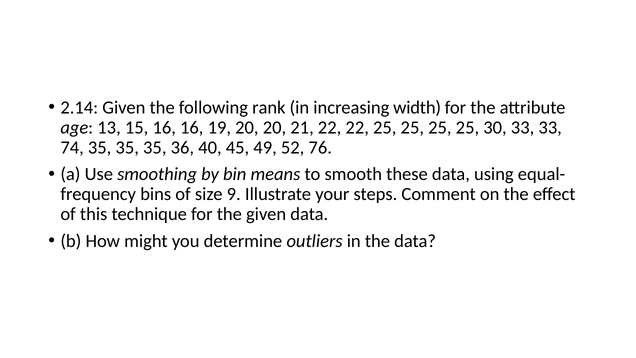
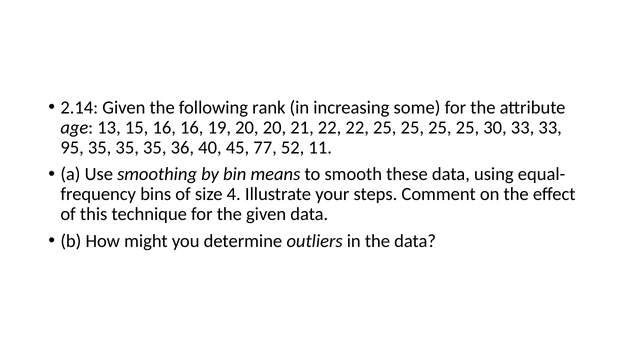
width: width -> some (417, 107)
74: 74 -> 95 (72, 147)
49: 49 -> 77 (265, 147)
76: 76 -> 11 (320, 147)
9: 9 -> 4 (234, 194)
